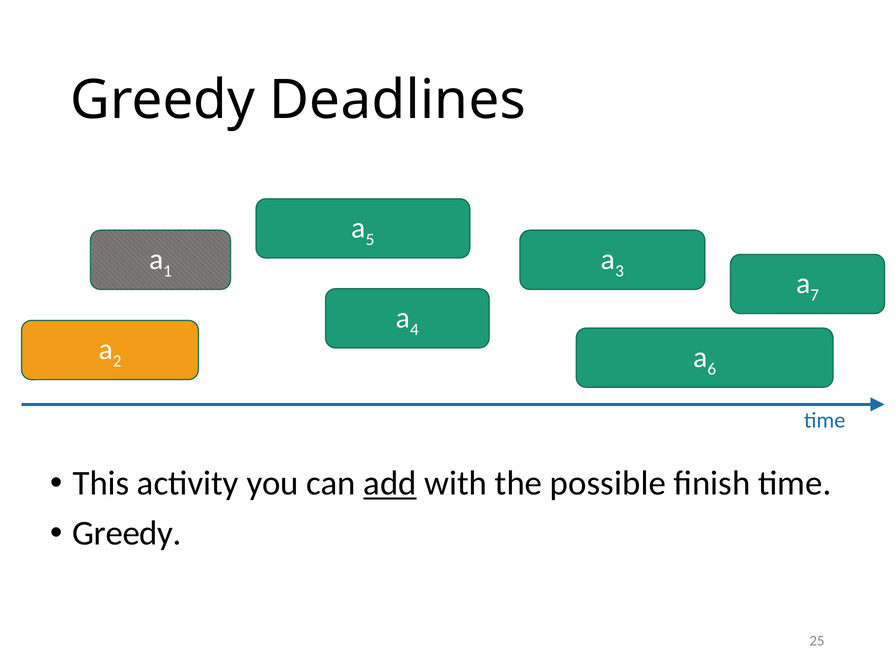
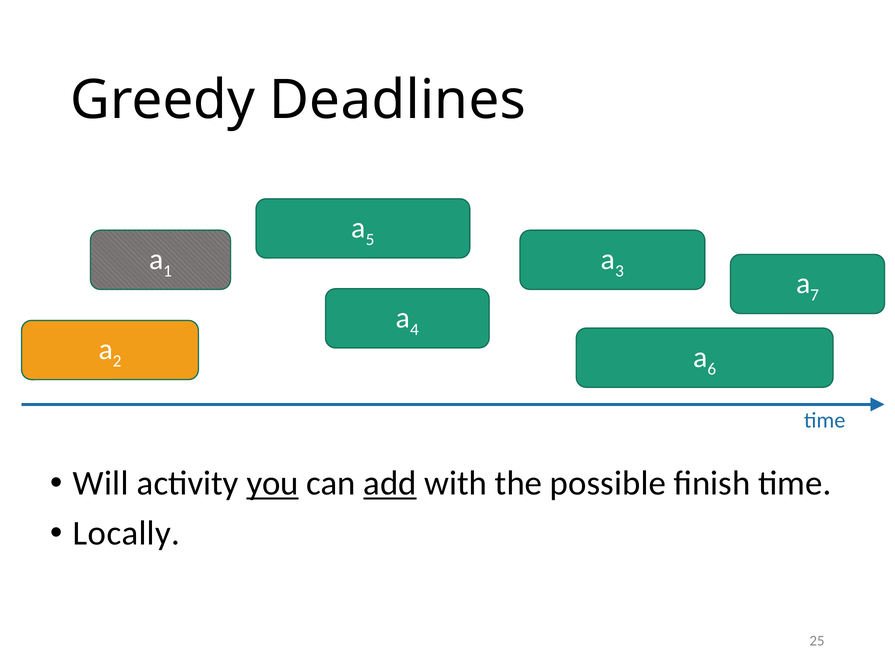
This: This -> Will (101, 484)
you underline: none -> present (273, 484)
Greedy: Greedy -> Locally (127, 534)
